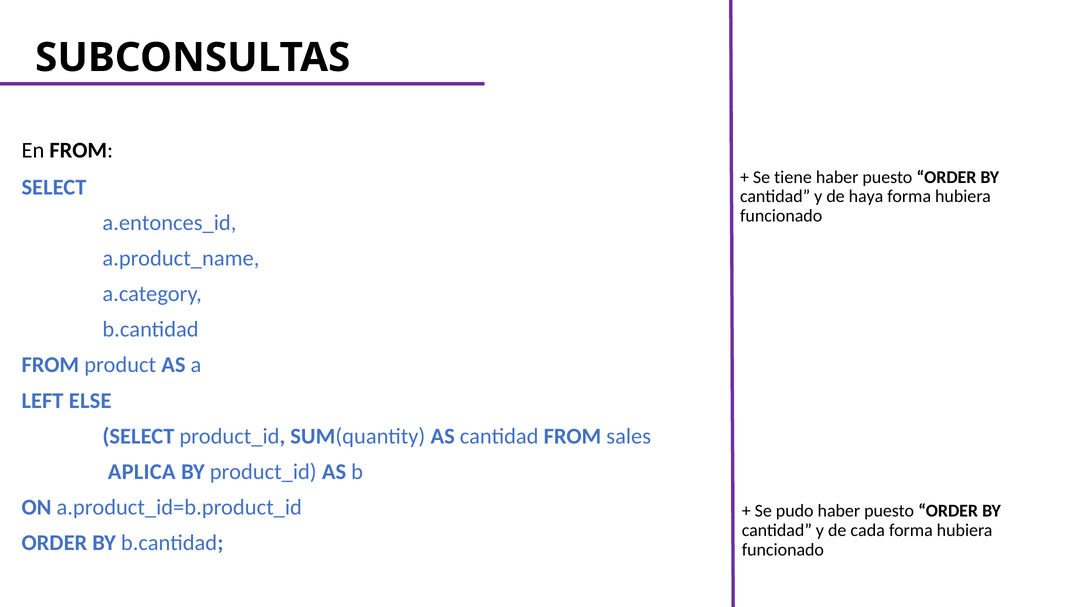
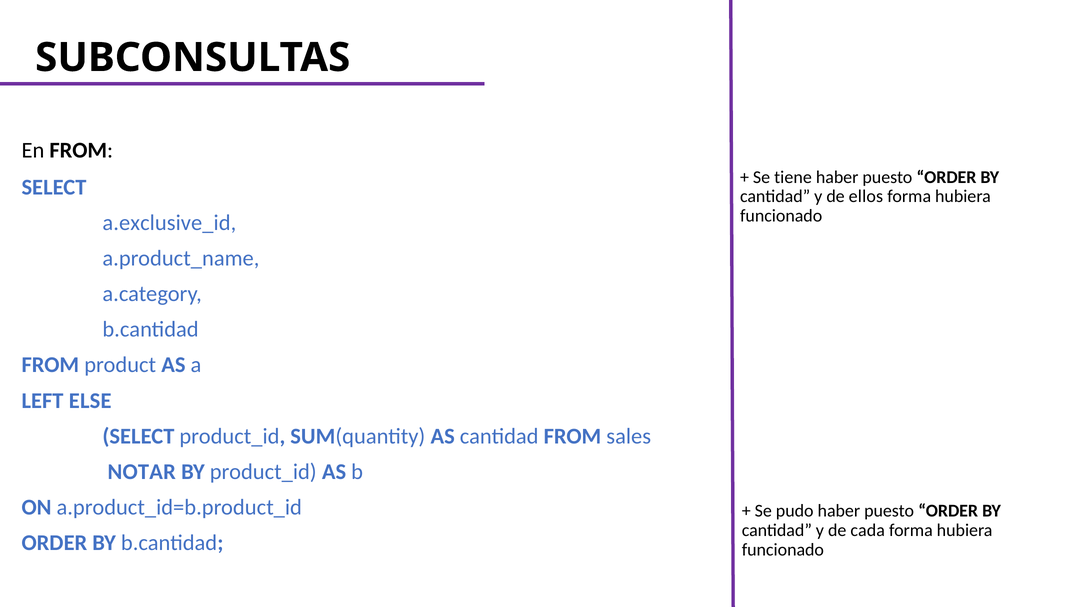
haya: haya -> ellos (866, 196)
a.entonces_id: a.entonces_id -> a.exclusive_id (169, 223)
APLICA: APLICA -> NOTAR (142, 472)
